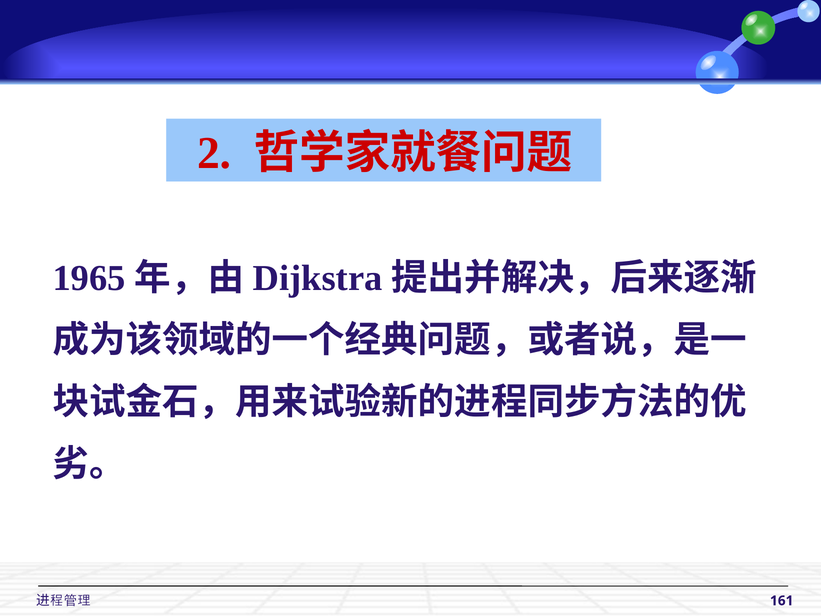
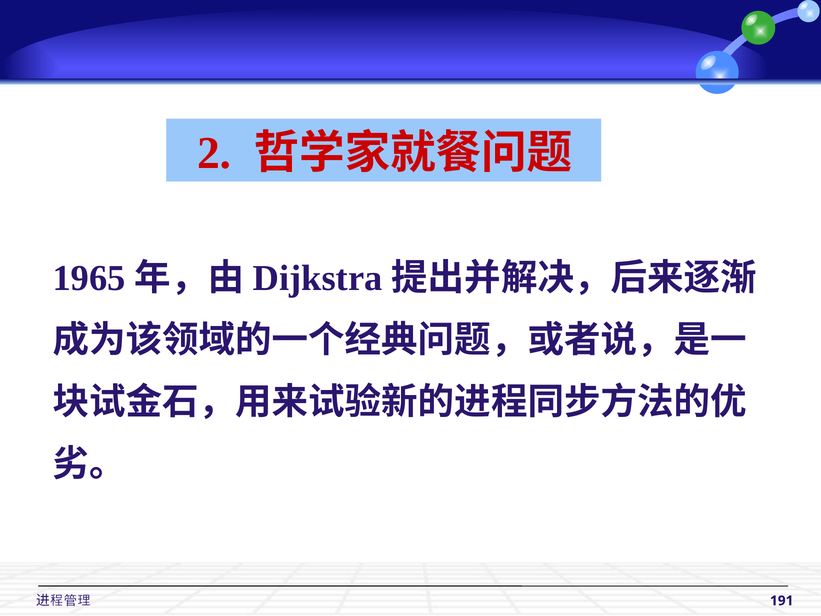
161: 161 -> 191 (782, 601)
